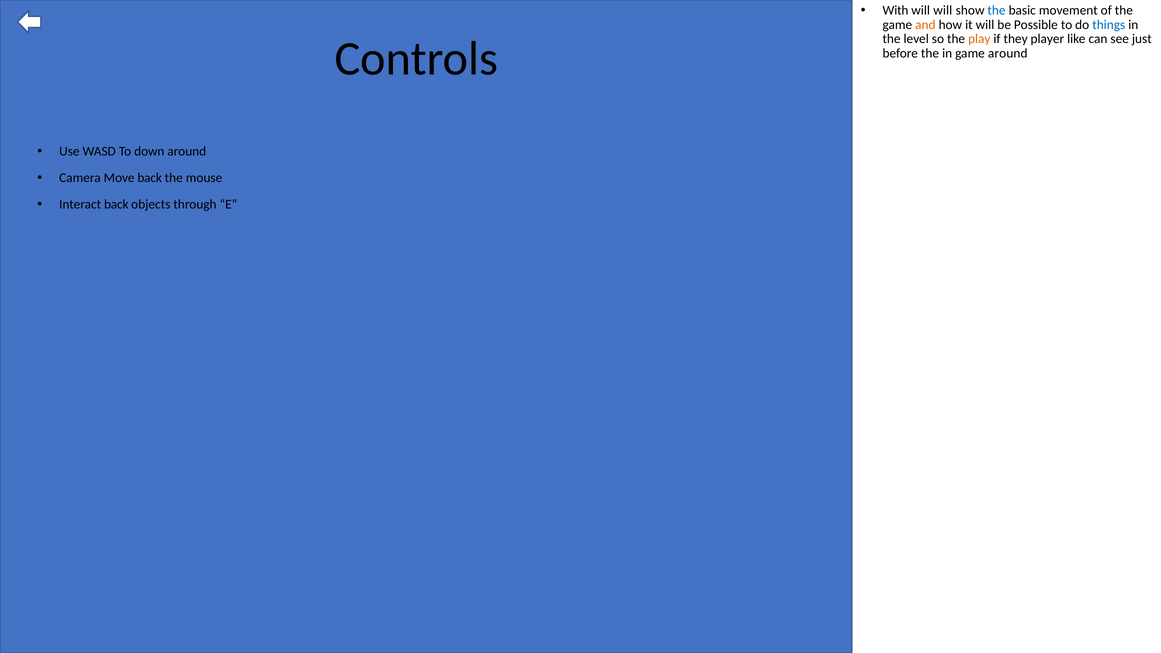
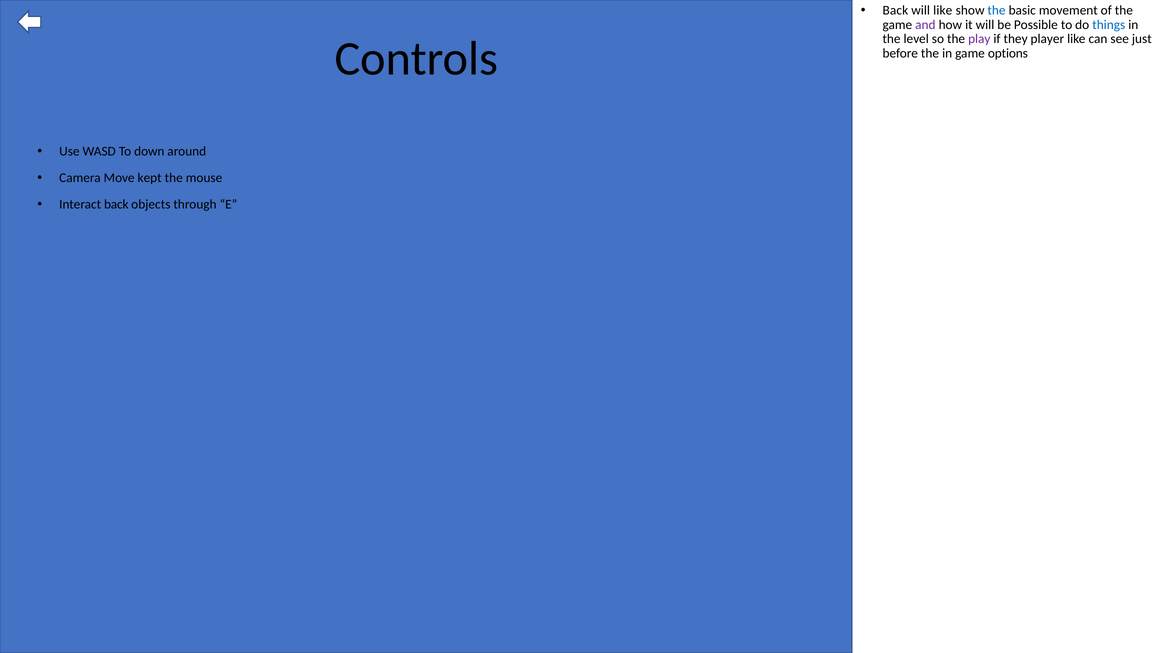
With: With -> Back (895, 10)
will will: will -> like (943, 10)
and colour: orange -> purple (925, 25)
play colour: orange -> purple (979, 39)
game around: around -> options (1008, 53)
Move back: back -> kept (150, 178)
